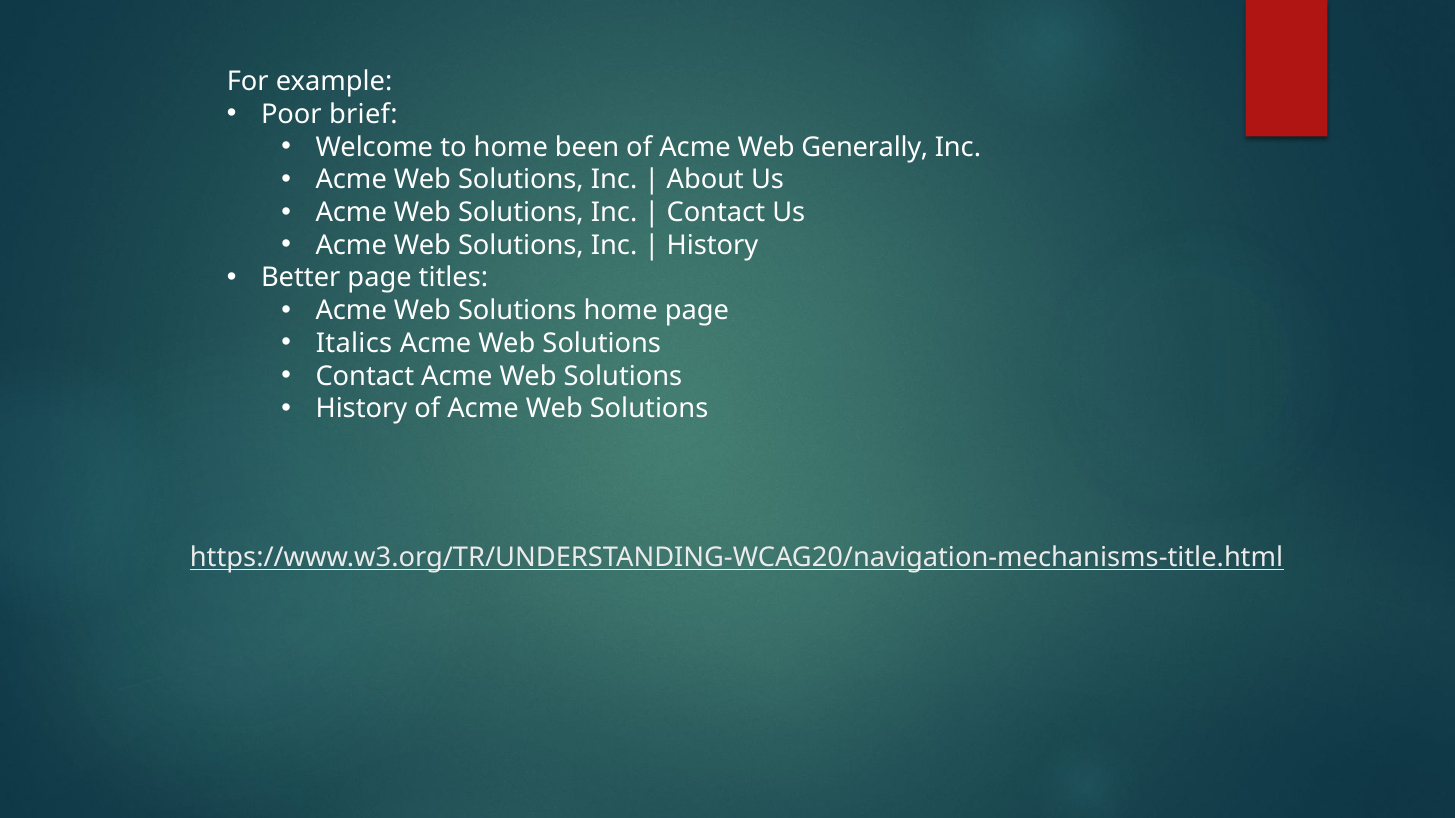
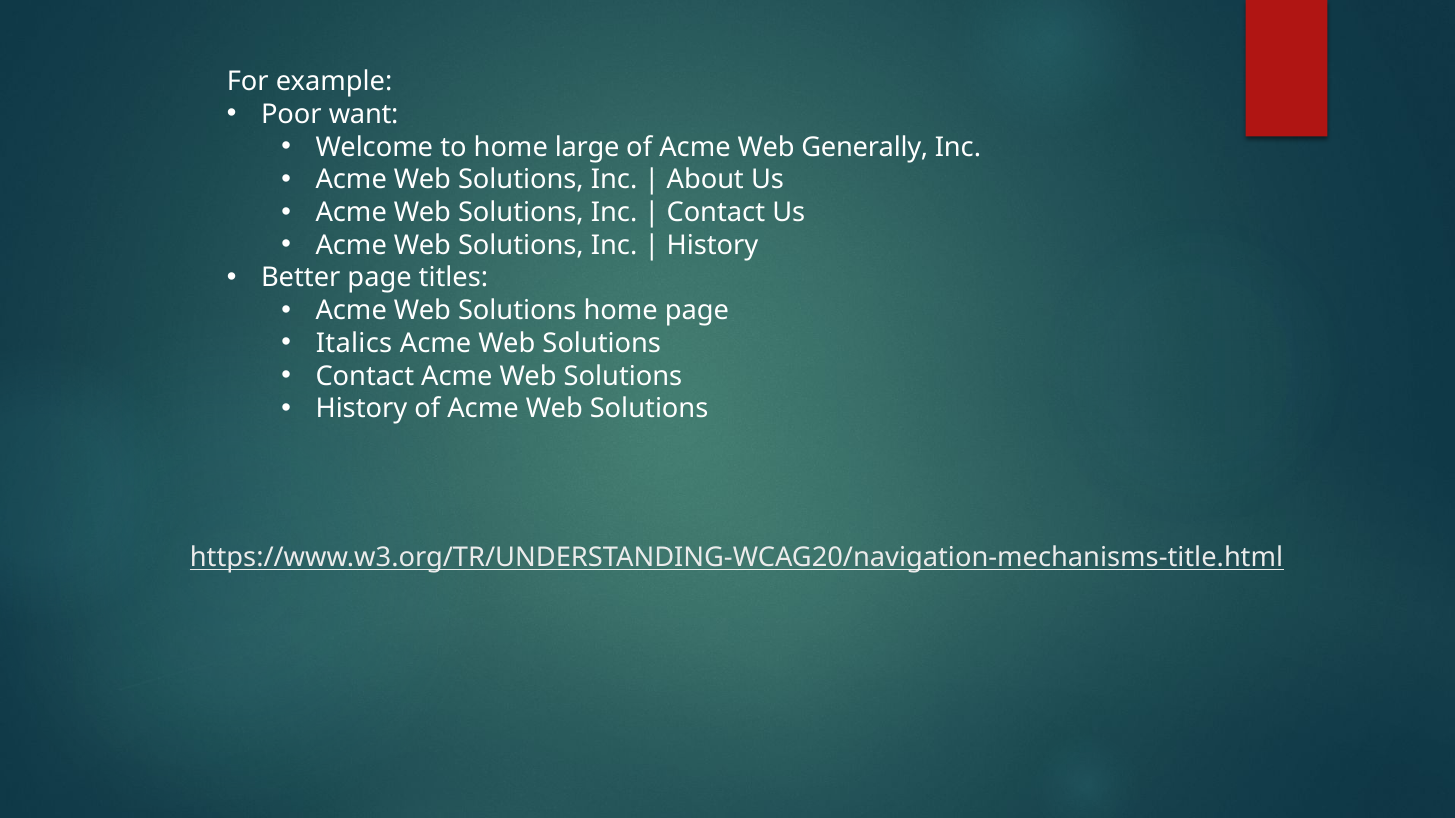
brief: brief -> want (364, 114)
been: been -> large (587, 147)
